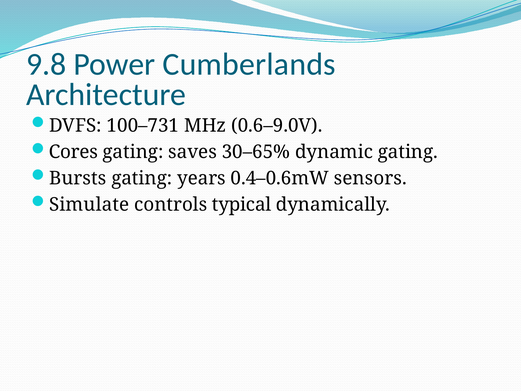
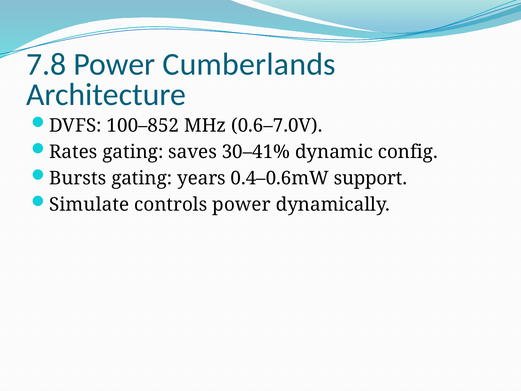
9.8: 9.8 -> 7.8 (46, 64)
100–731: 100–731 -> 100–852 (143, 125)
0.6–9.0V: 0.6–9.0V -> 0.6–7.0V (277, 125)
Cores: Cores -> Rates (73, 152)
30–65%: 30–65% -> 30–41% (256, 152)
dynamic gating: gating -> config (408, 152)
sensors: sensors -> support (370, 178)
controls typical: typical -> power (241, 204)
